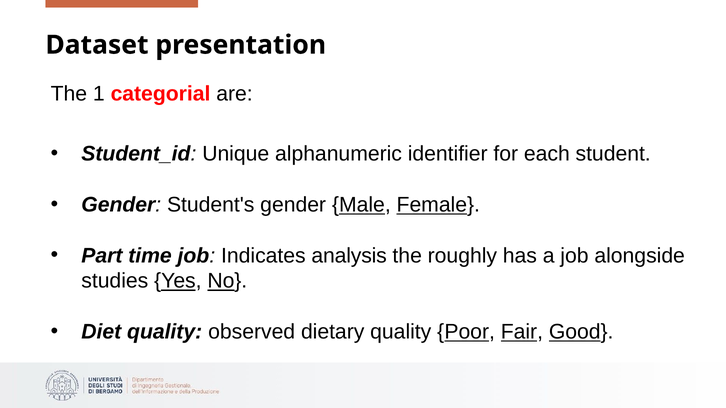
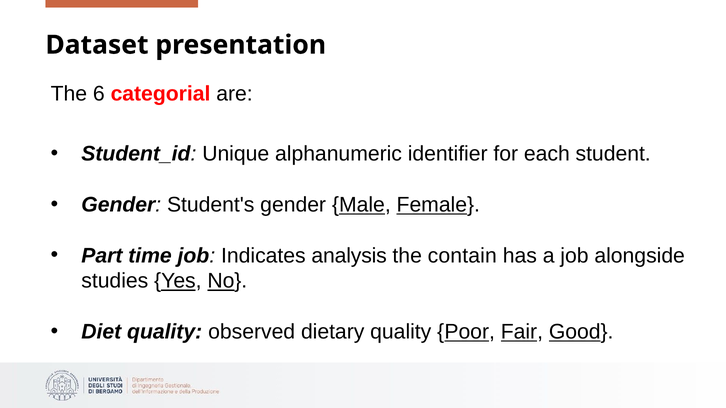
1: 1 -> 6 (99, 94)
roughly: roughly -> contain (462, 256)
